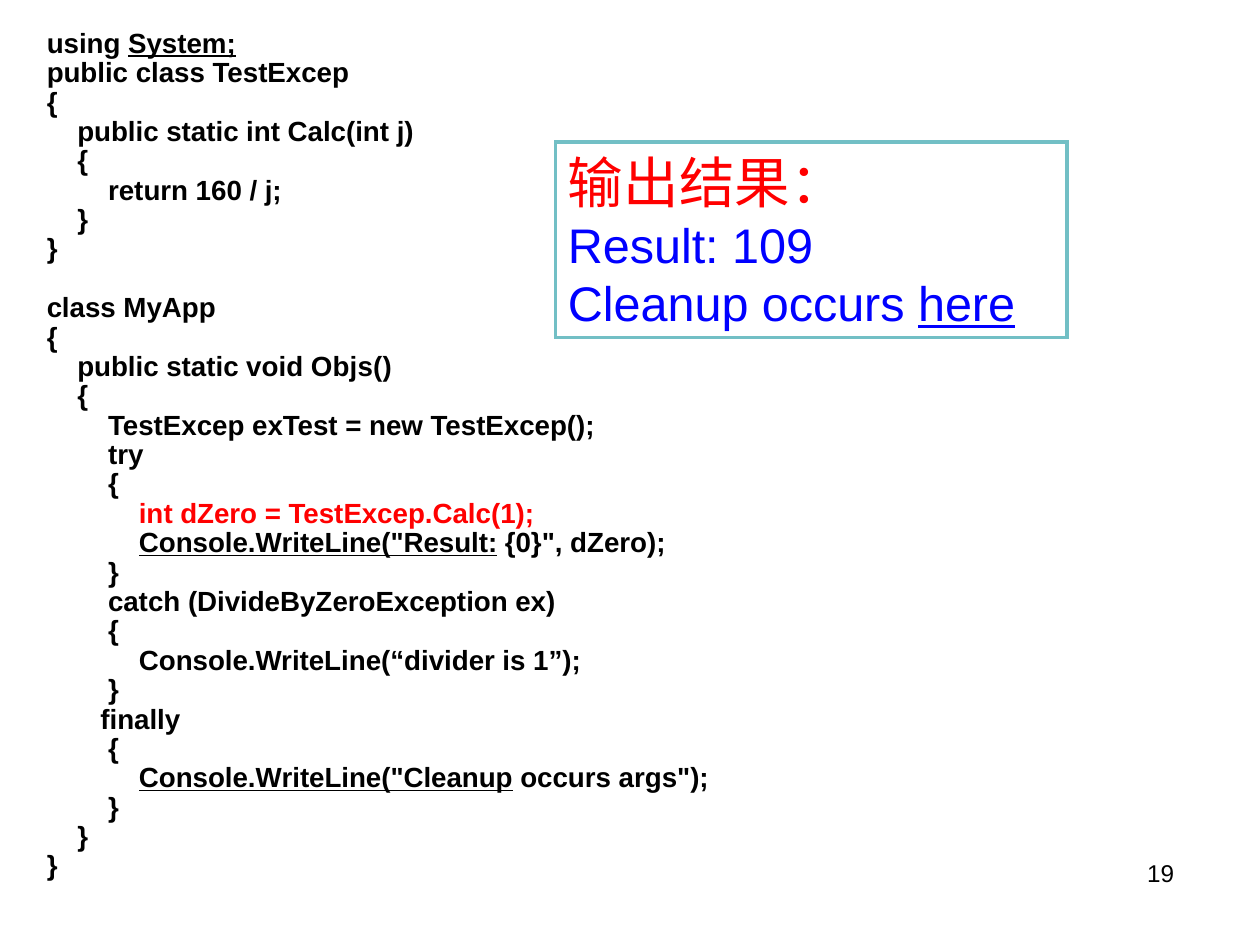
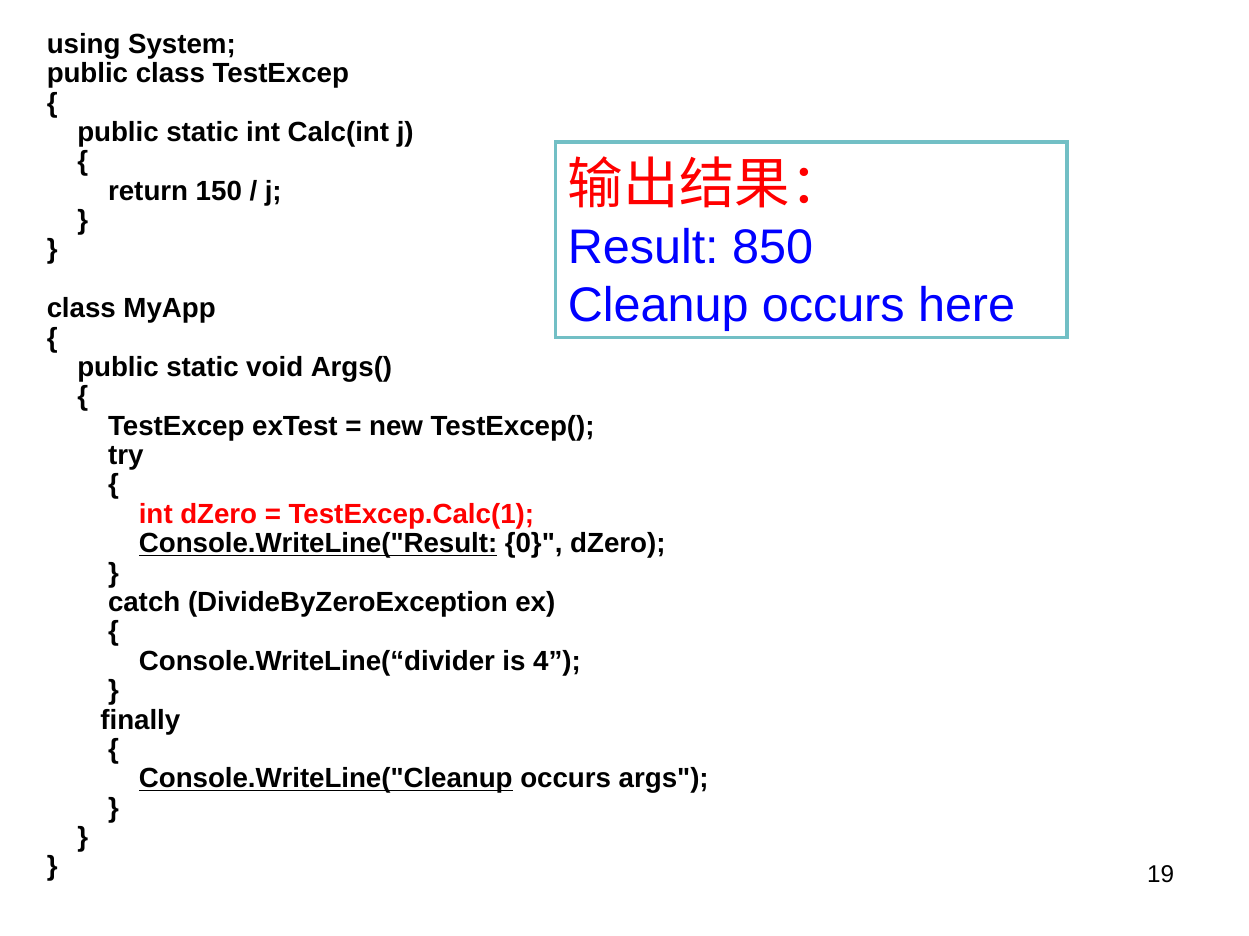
System underline: present -> none (182, 44)
160: 160 -> 150 (219, 191)
109: 109 -> 850 (773, 248)
here underline: present -> none (967, 306)
Objs(: Objs( -> Args( (351, 368)
1: 1 -> 4 (557, 662)
